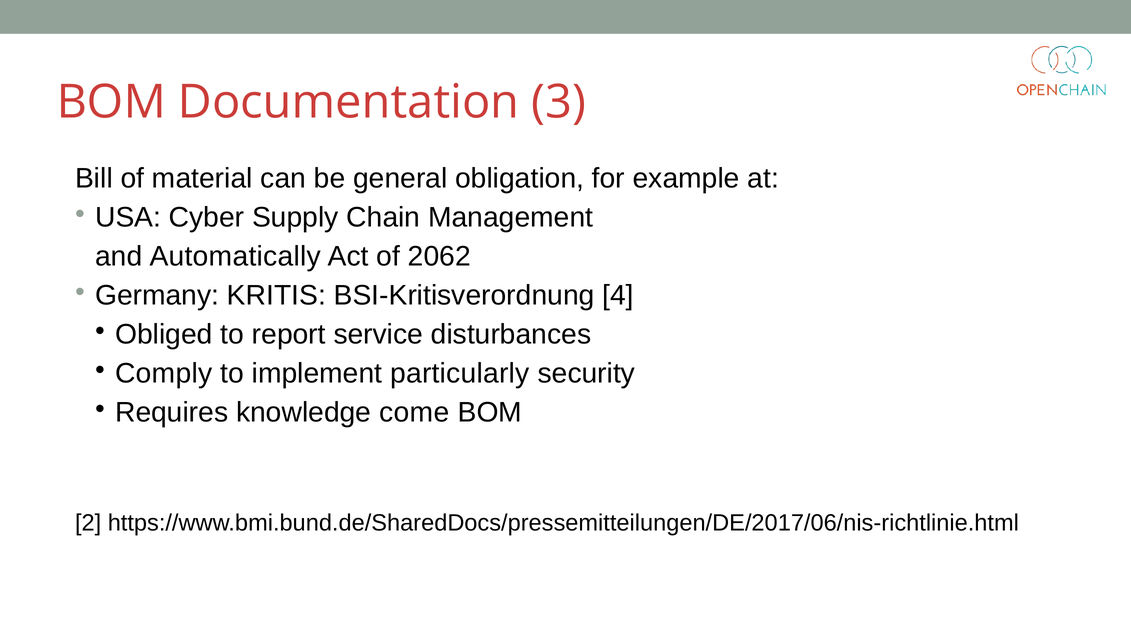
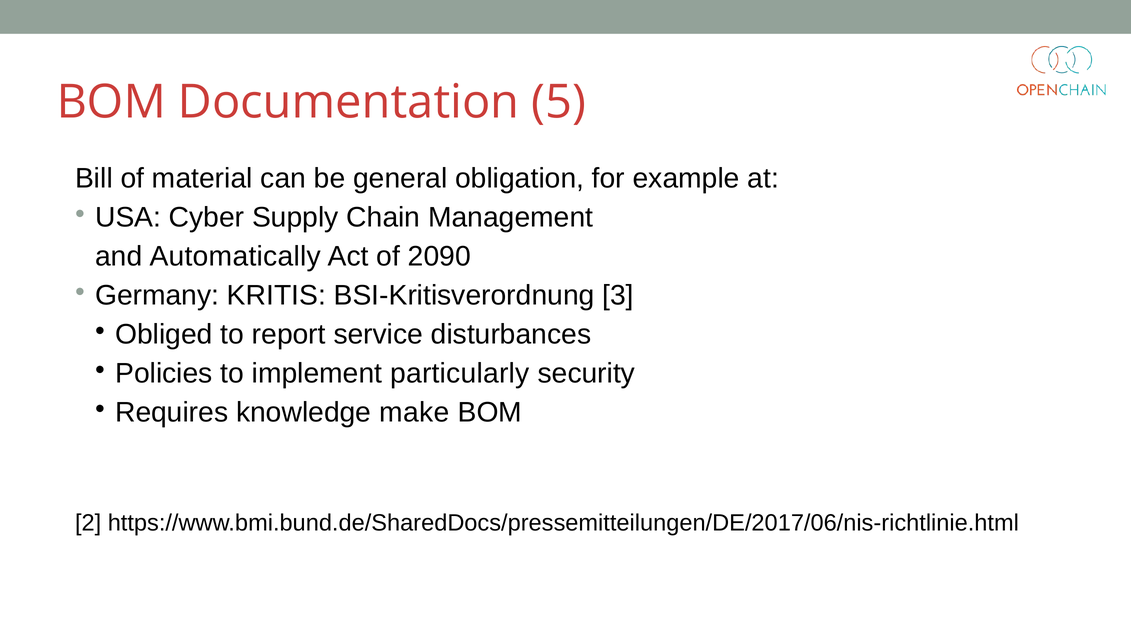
3: 3 -> 5 (559, 102)
2062: 2062 -> 2090 (439, 256)
4: 4 -> 3 (618, 295)
Comply: Comply -> Policies (164, 373)
come: come -> make (414, 412)
